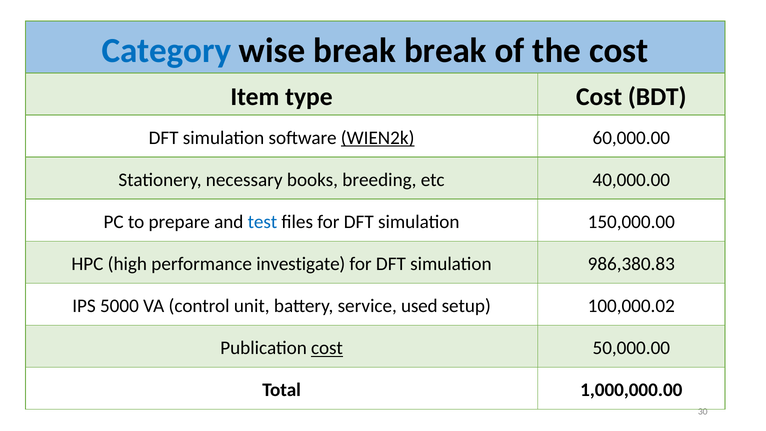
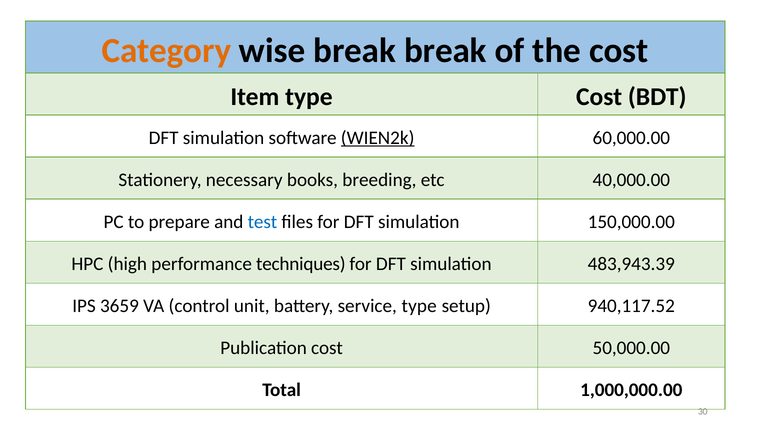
Category colour: blue -> orange (166, 51)
investigate: investigate -> techniques (301, 264)
986,380.83: 986,380.83 -> 483,943.39 (631, 264)
5000: 5000 -> 3659 (119, 306)
service used: used -> type (419, 306)
100,000.02: 100,000.02 -> 940,117.52 (631, 306)
cost underline: present -> none (327, 348)
